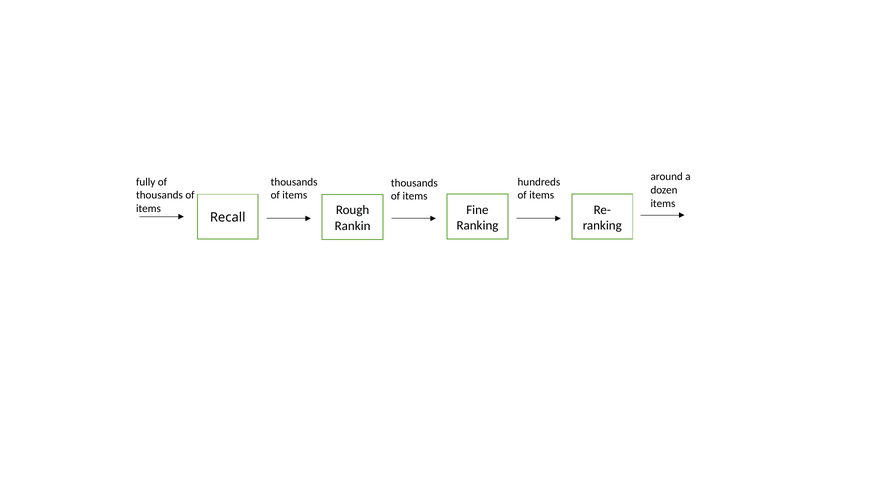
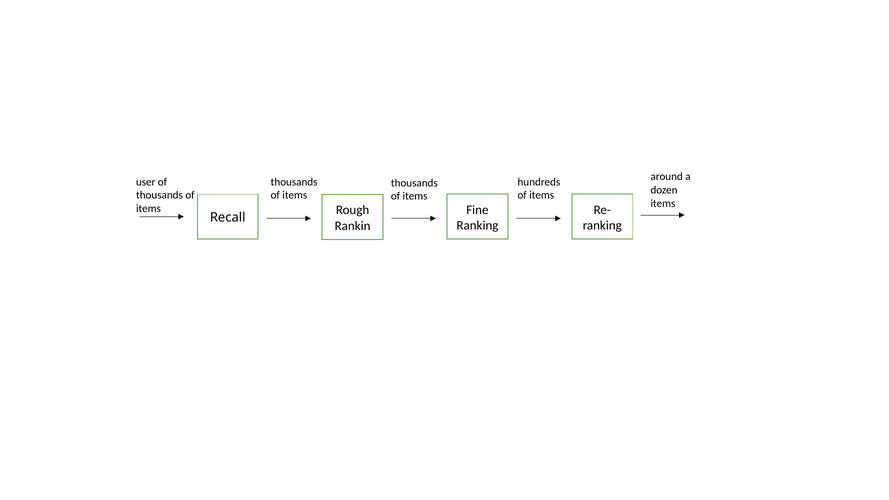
fully: fully -> user (146, 182)
